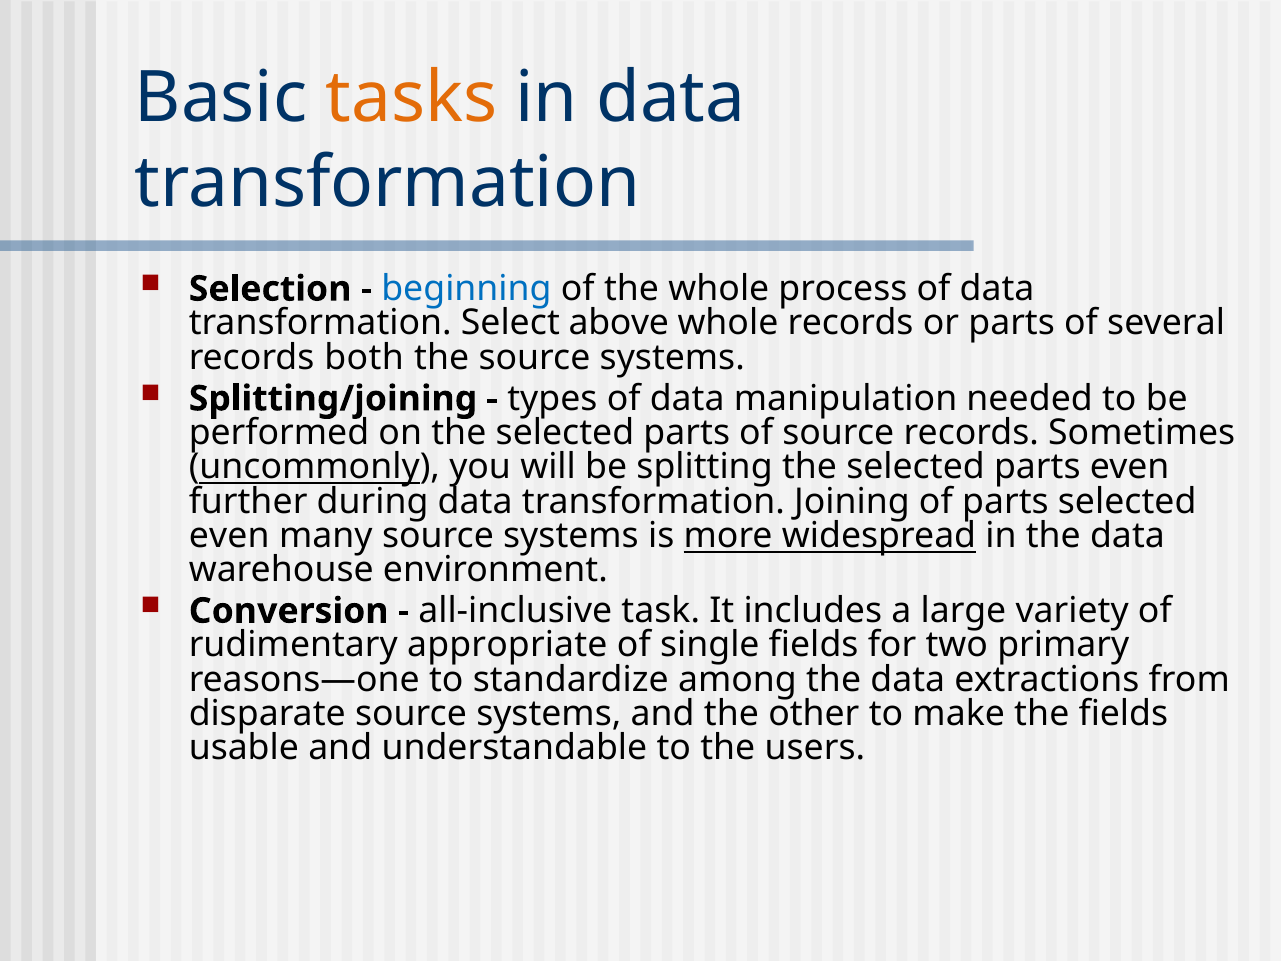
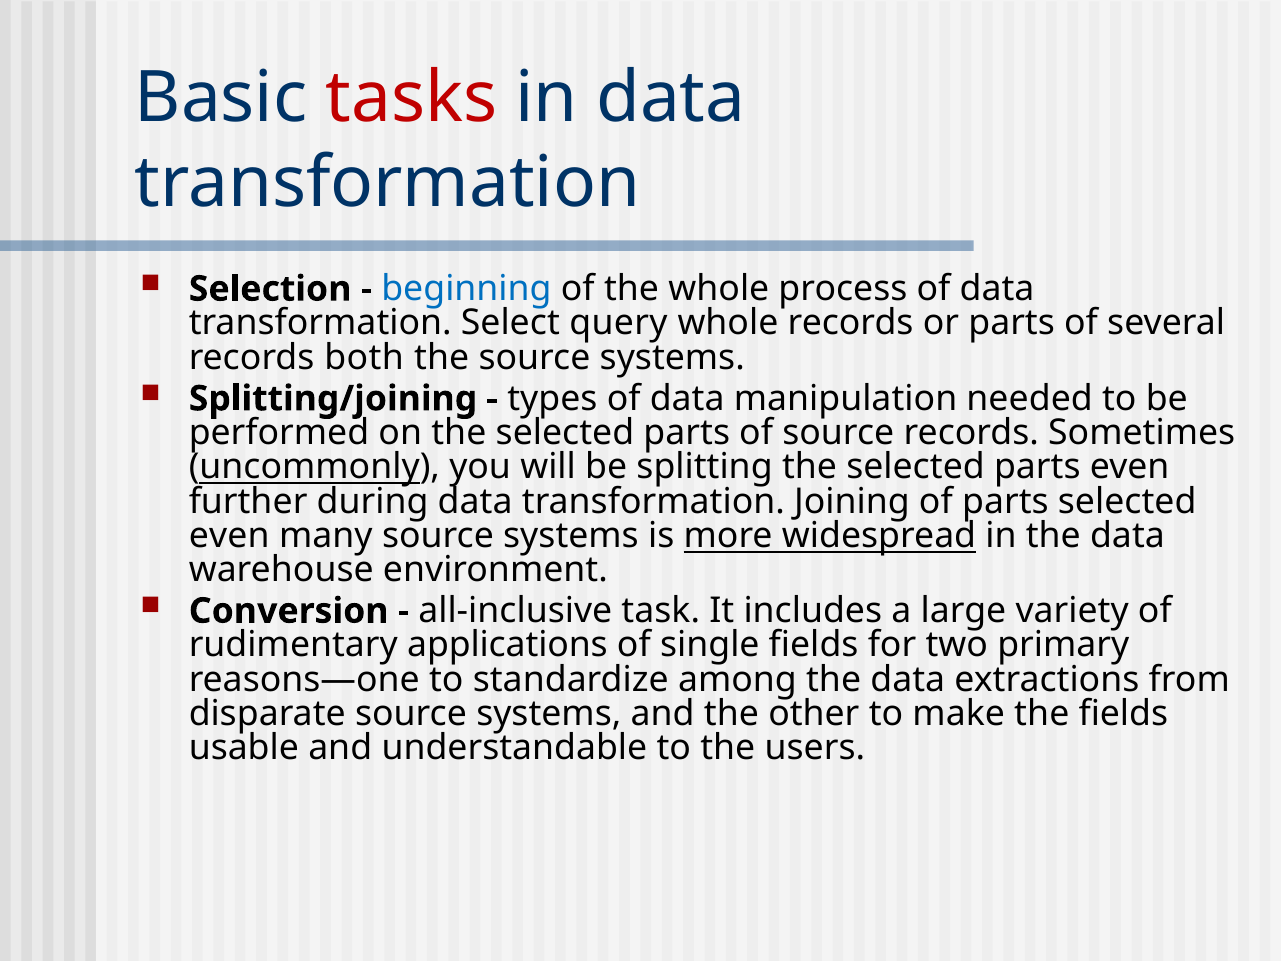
tasks colour: orange -> red (412, 98)
above: above -> query (618, 323)
appropriate: appropriate -> applications (507, 645)
